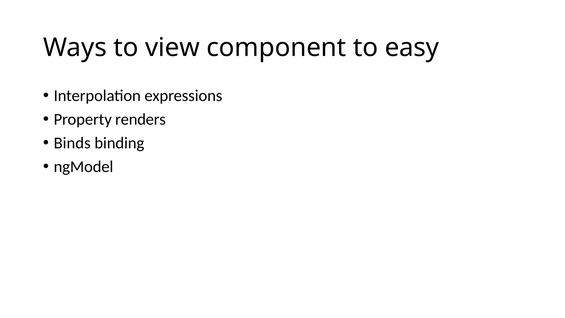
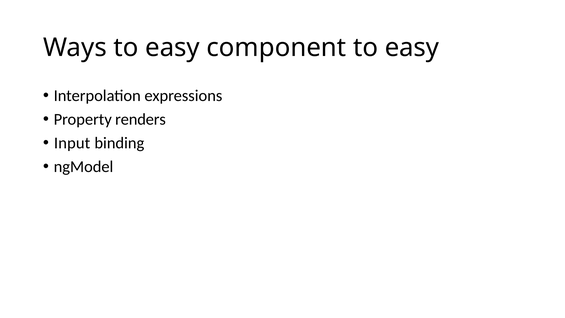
Ways to view: view -> easy (173, 47)
Binds: Binds -> Input (72, 143)
